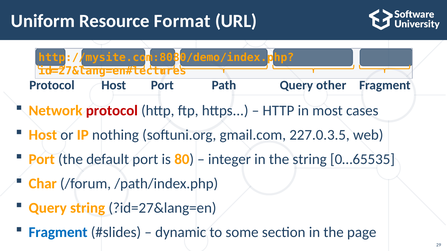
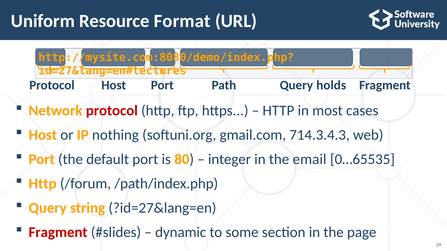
other: other -> holds (331, 85)
227.0.3.5: 227.0.3.5 -> 714.3.4.3 (320, 135)
the string: string -> email (310, 160)
Char: Char -> Http (43, 184)
Fragment colour: blue -> red (58, 233)
